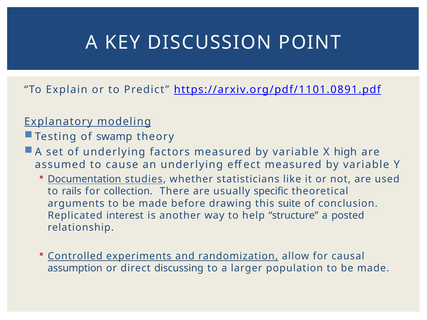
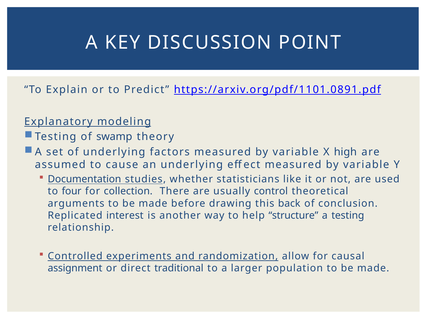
rails: rails -> four (72, 191)
specific: specific -> control (271, 191)
suite: suite -> back (289, 204)
a posted: posted -> testing (348, 216)
assumption: assumption -> assignment (75, 268)
discussing: discussing -> traditional (179, 268)
